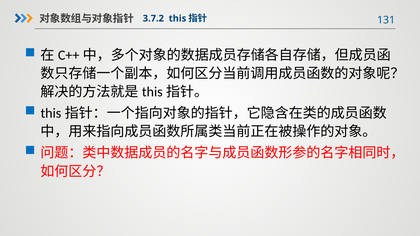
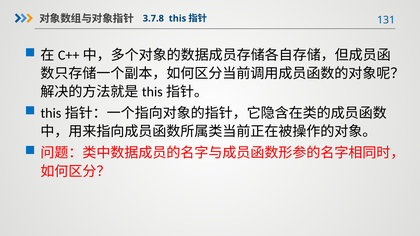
3.7.2: 3.7.2 -> 3.7.8 (153, 18)
